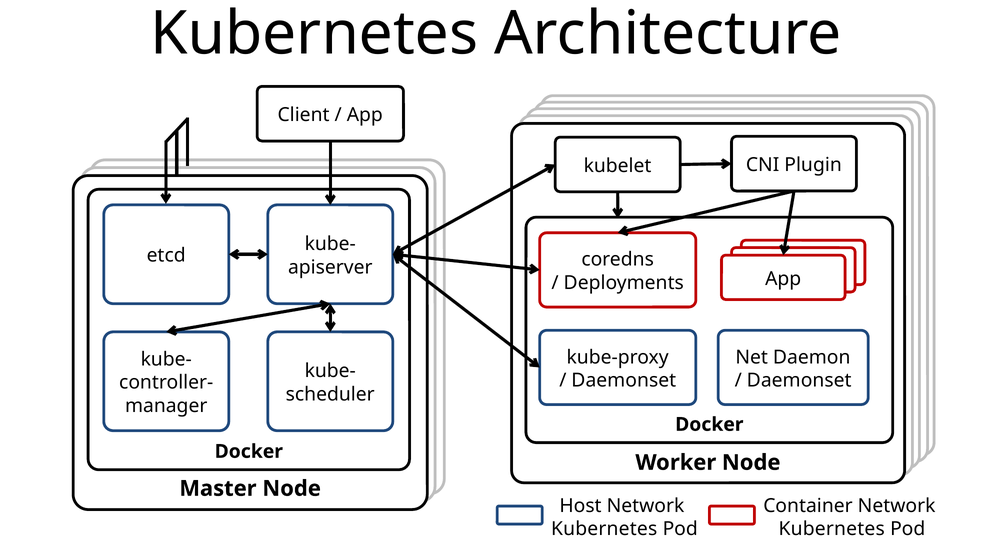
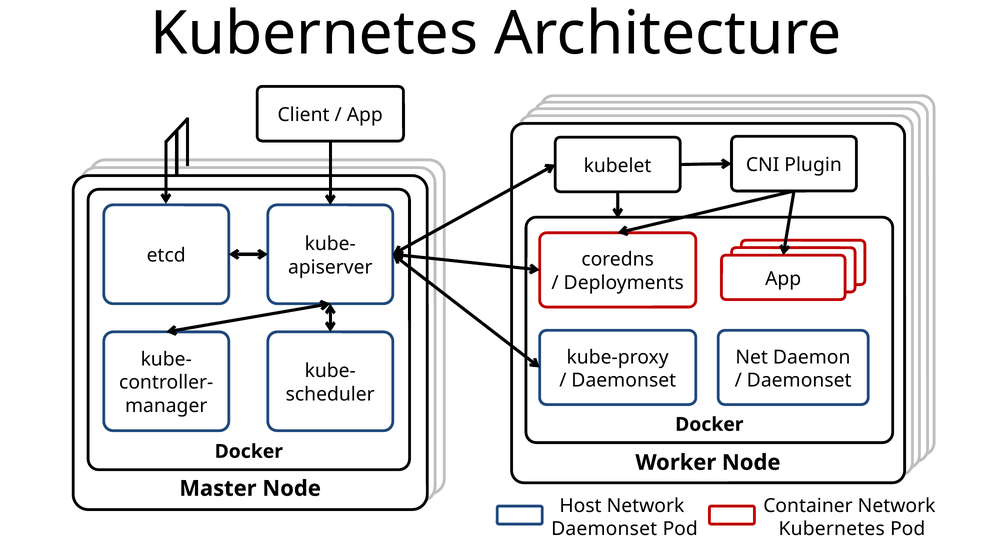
Kubernetes: Kubernetes -> Daemonset (604, 529)
